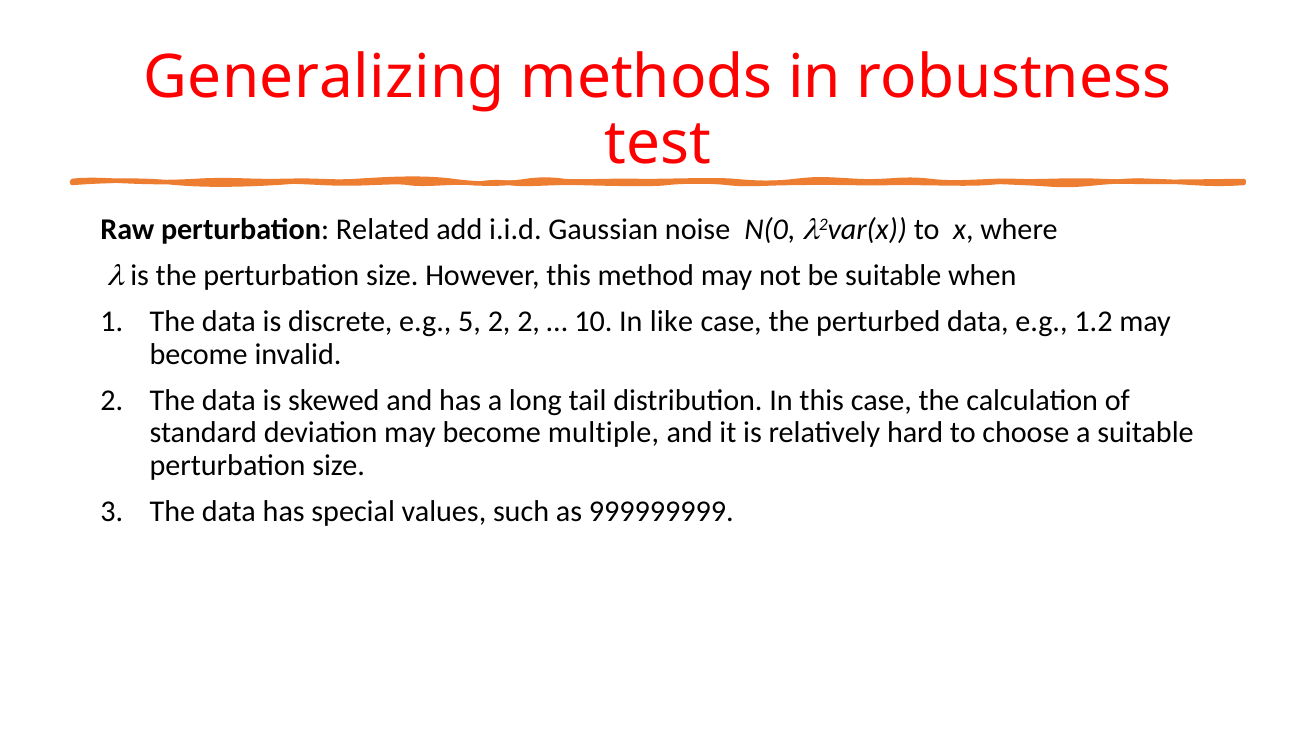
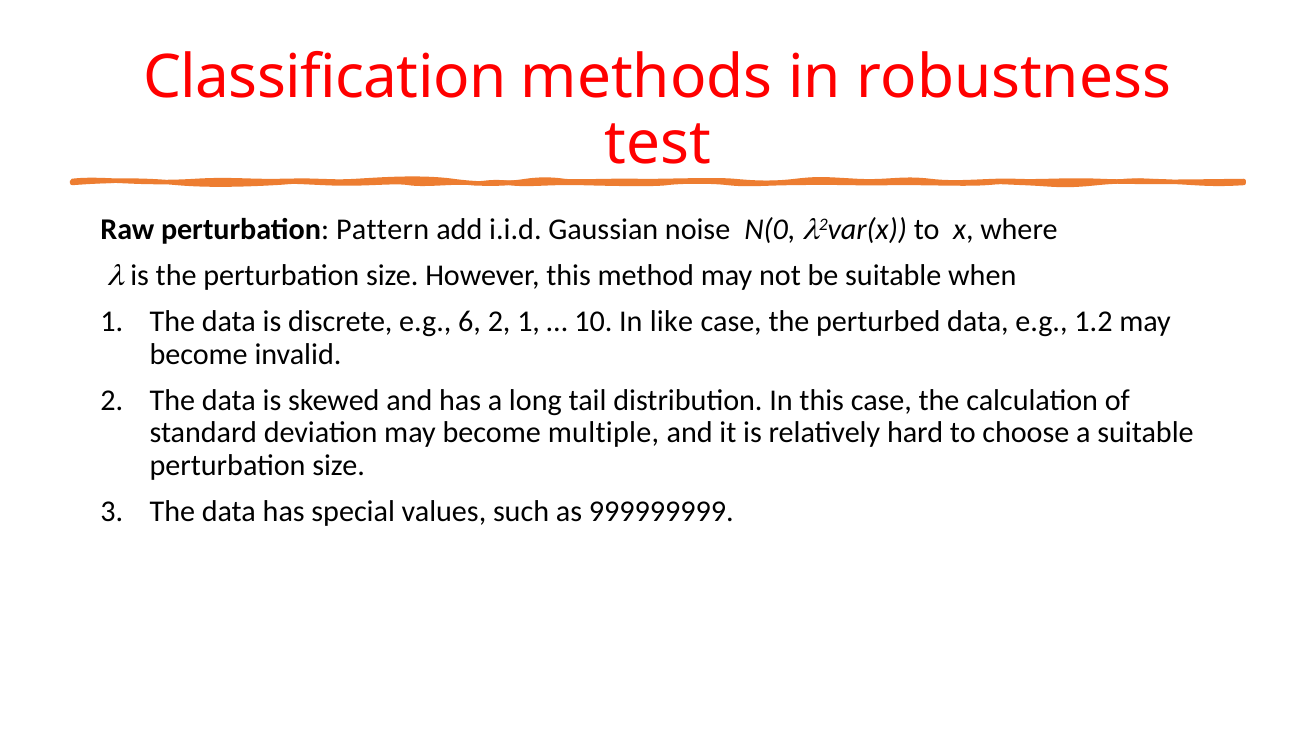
Generalizing: Generalizing -> Classification (325, 78)
Related: Related -> Pattern (383, 229)
5: 5 -> 6 (470, 322)
2 2: 2 -> 1 (529, 322)
